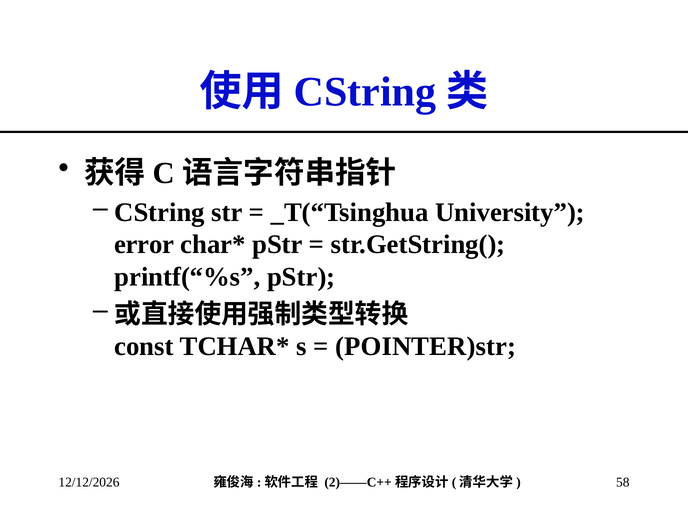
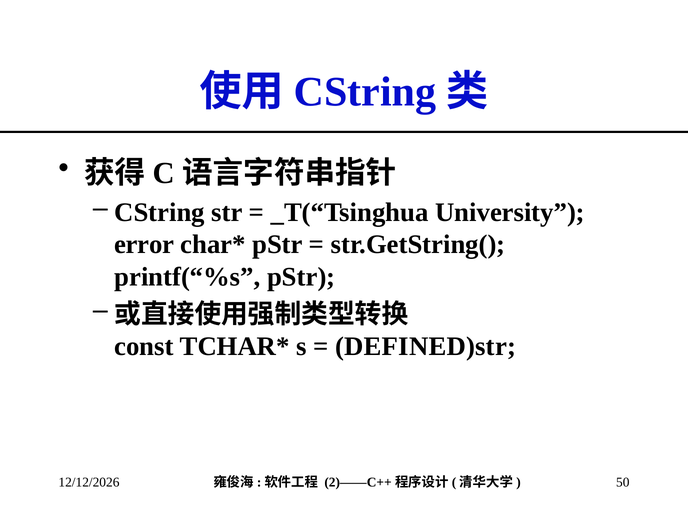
POINTER)str: POINTER)str -> DEFINED)str (426, 346)
58: 58 -> 50 (623, 483)
